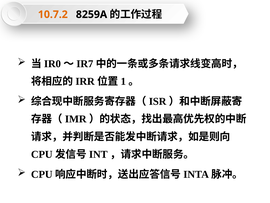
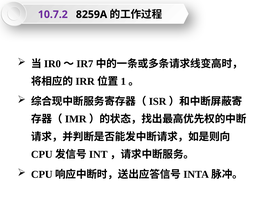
10.7.2 colour: orange -> purple (53, 14)
